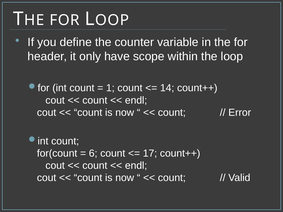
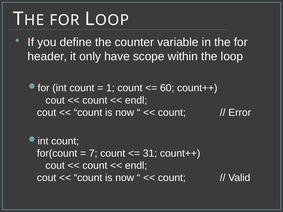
14: 14 -> 60 (167, 88)
6: 6 -> 7 (93, 153)
17: 17 -> 31 (150, 153)
